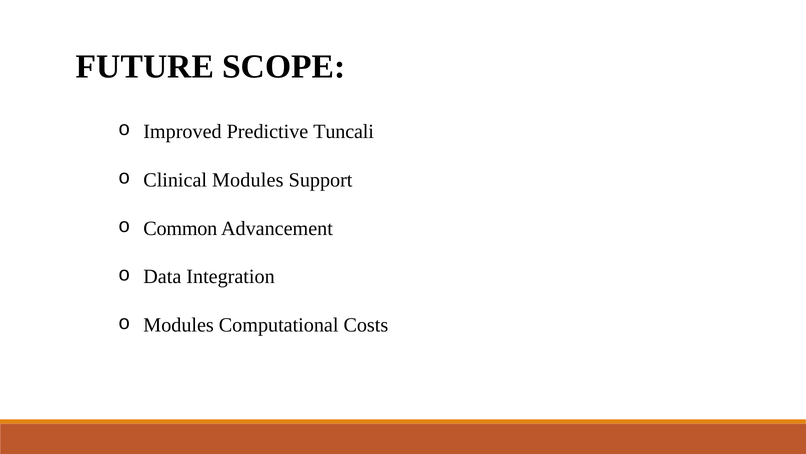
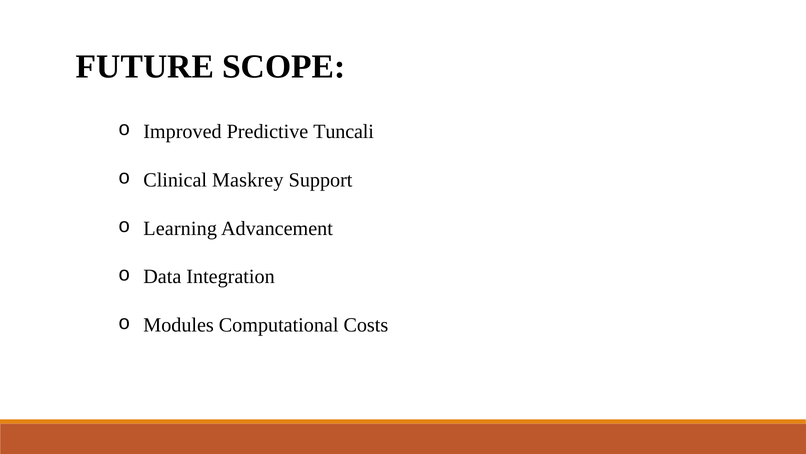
Clinical Modules: Modules -> Maskrey (248, 180)
Common: Common -> Learning (180, 228)
